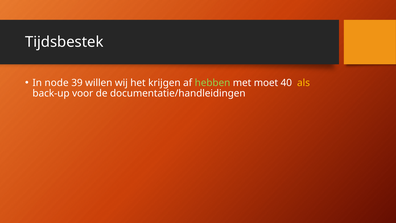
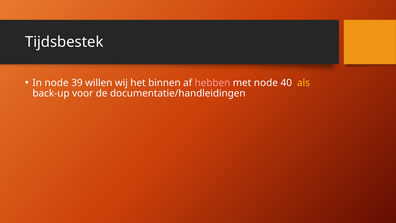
krijgen: krijgen -> binnen (164, 83)
hebben colour: light green -> pink (212, 83)
met moet: moet -> node (266, 83)
